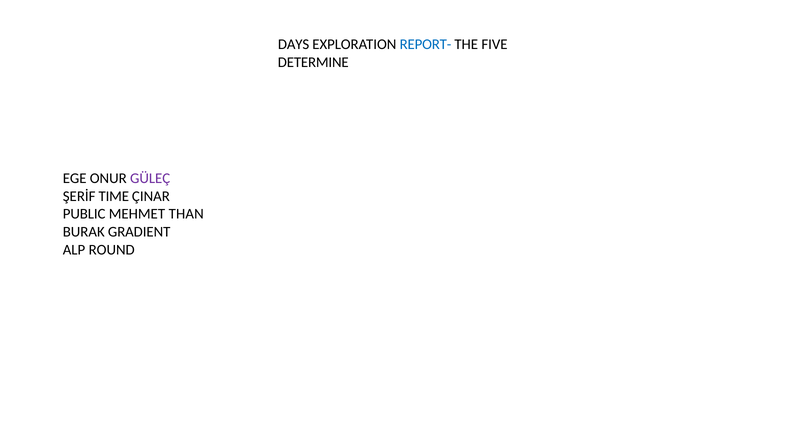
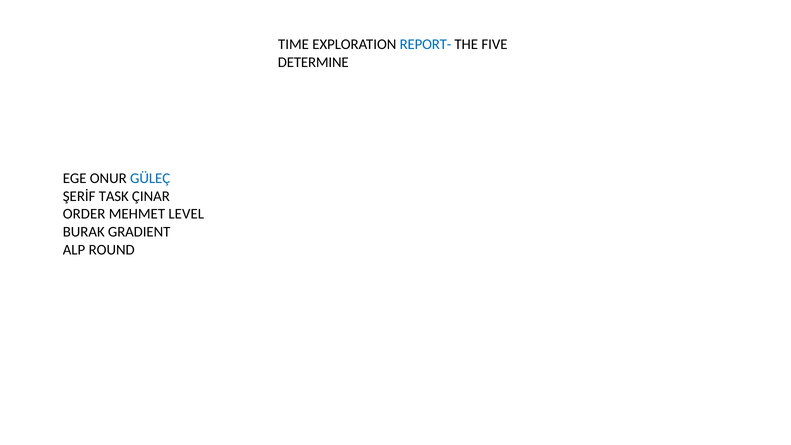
DAYS: DAYS -> TIME (293, 44)
GÜLEÇ colour: purple -> blue (150, 178)
TIME: TIME -> TASK (114, 196)
PUBLIC: PUBLIC -> ORDER (84, 214)
THAN: THAN -> LEVEL (186, 214)
